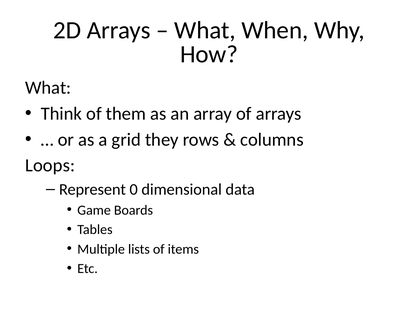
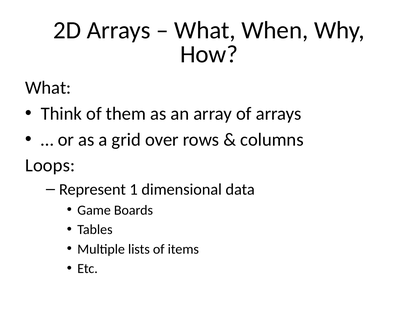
they: they -> over (162, 140)
0: 0 -> 1 (134, 190)
